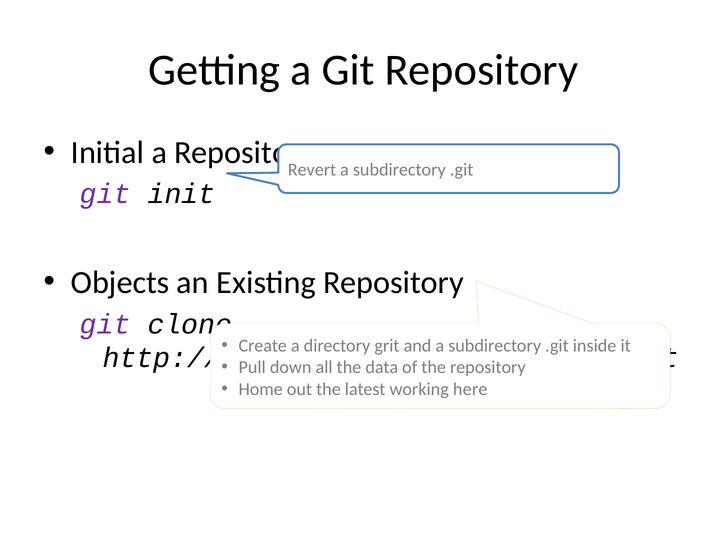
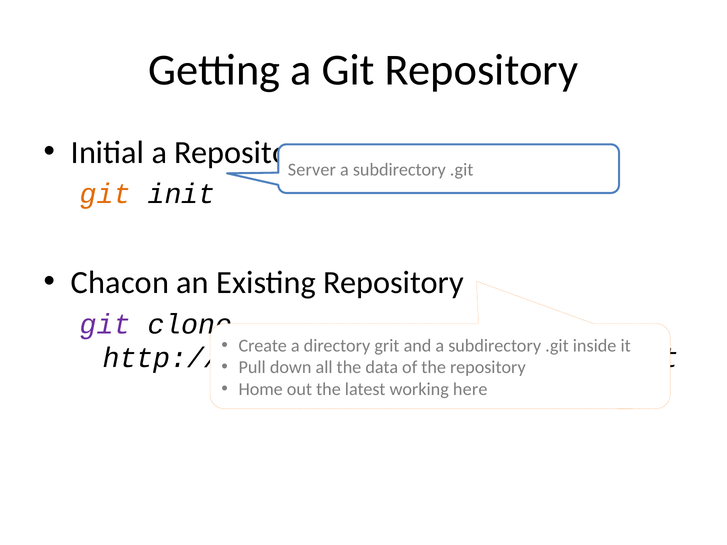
Revert: Revert -> Server (312, 170)
git colour: purple -> orange (105, 194)
Objects: Objects -> Chacon (120, 283)
